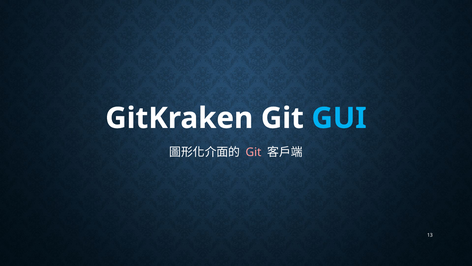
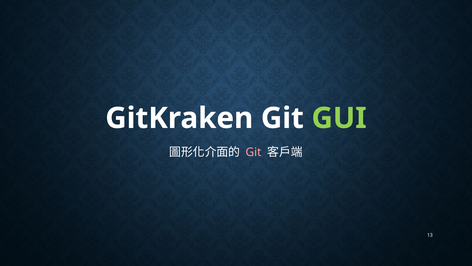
GUI colour: light blue -> light green (339, 118)
